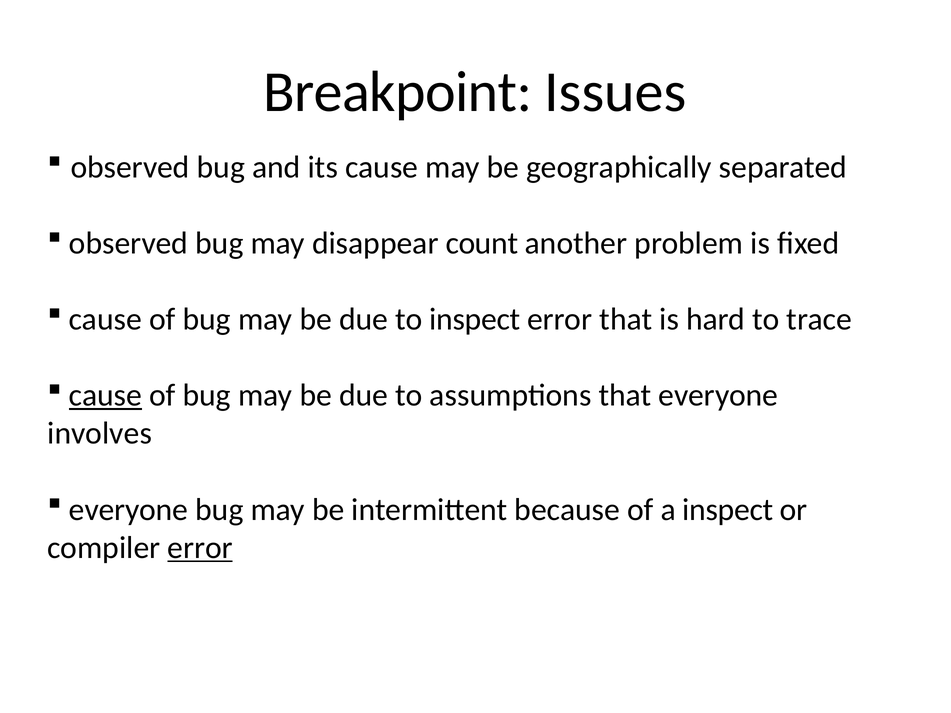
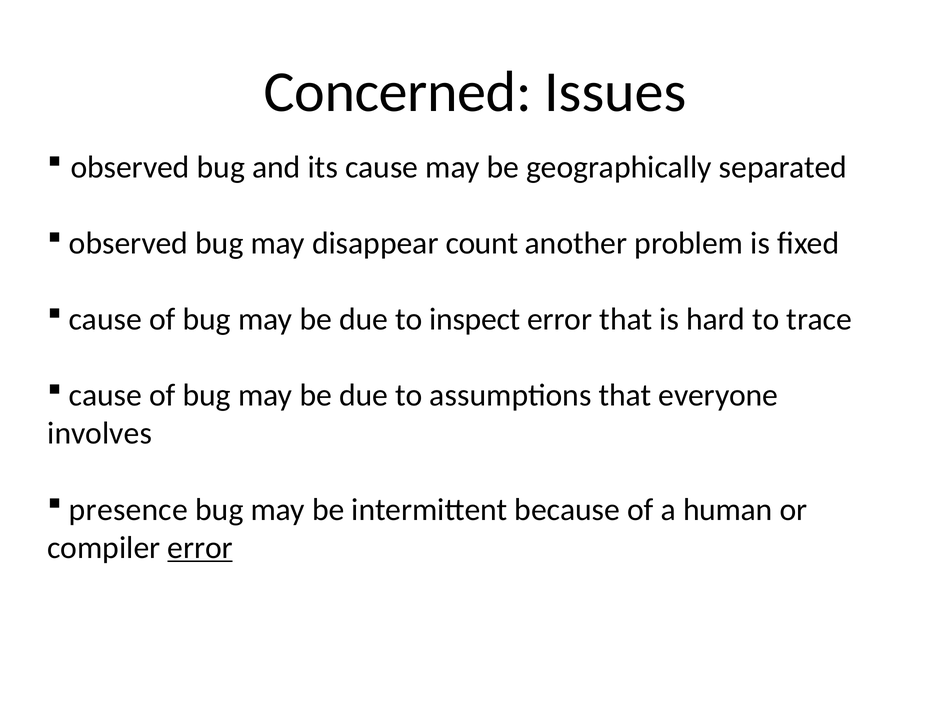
Breakpoint: Breakpoint -> Concerned (398, 92)
cause underline: present -> none (106, 396)
everyone: everyone -> presence (128, 510)
a inspect: inspect -> human (728, 510)
